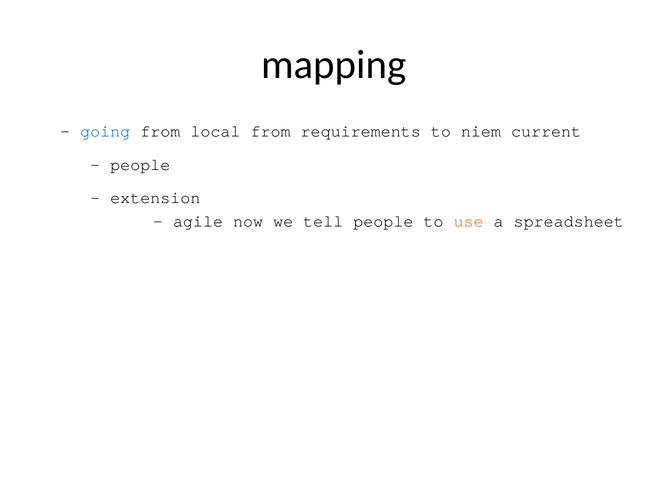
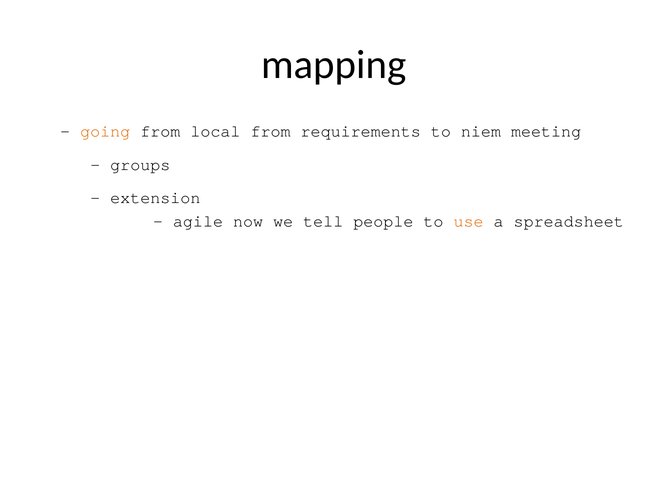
going colour: blue -> orange (105, 131)
current: current -> meeting (546, 131)
people: people -> groups (140, 165)
